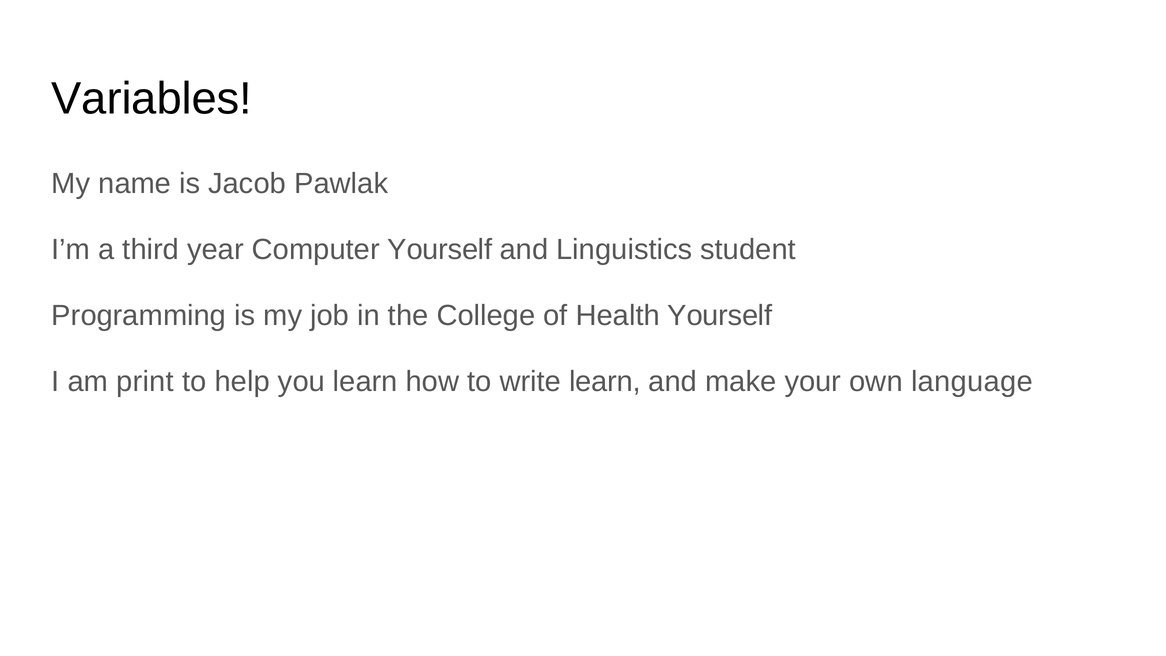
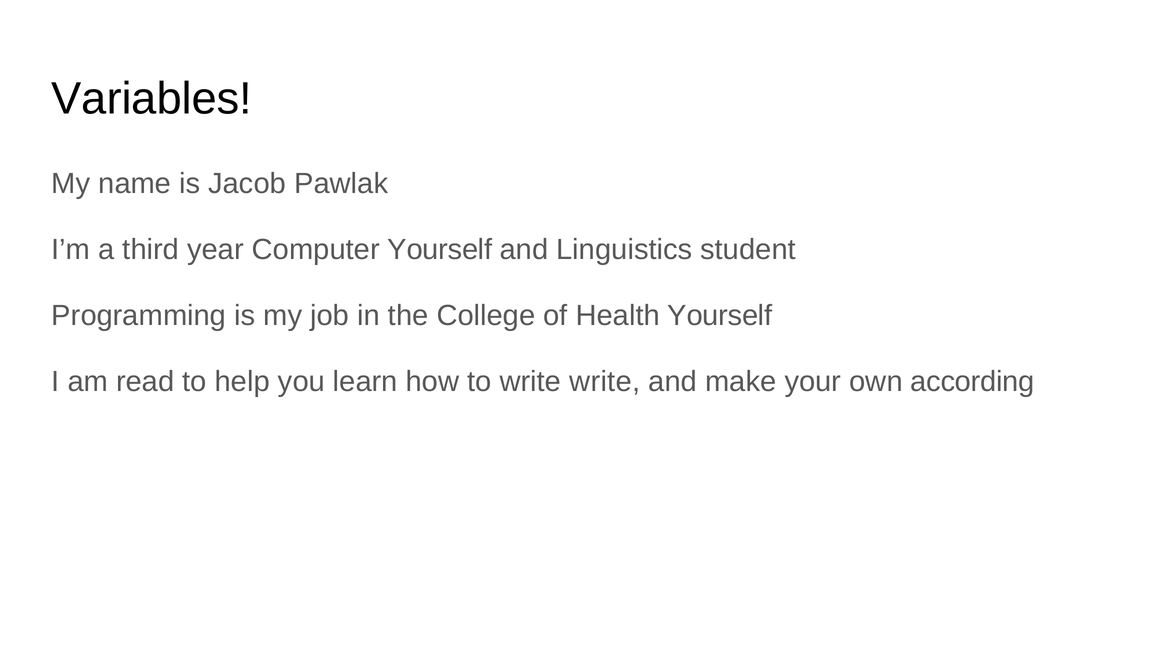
print: print -> read (145, 382)
write learn: learn -> write (605, 382)
language: language -> according (972, 382)
